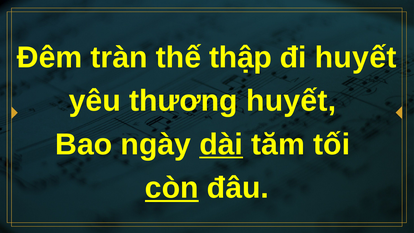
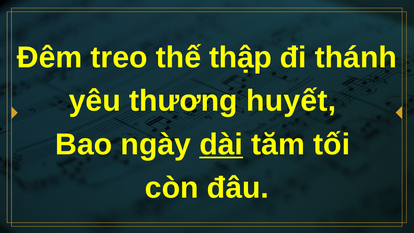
tràn: tràn -> treo (119, 58)
đi huyết: huyết -> thánh (356, 58)
còn underline: present -> none (172, 188)
